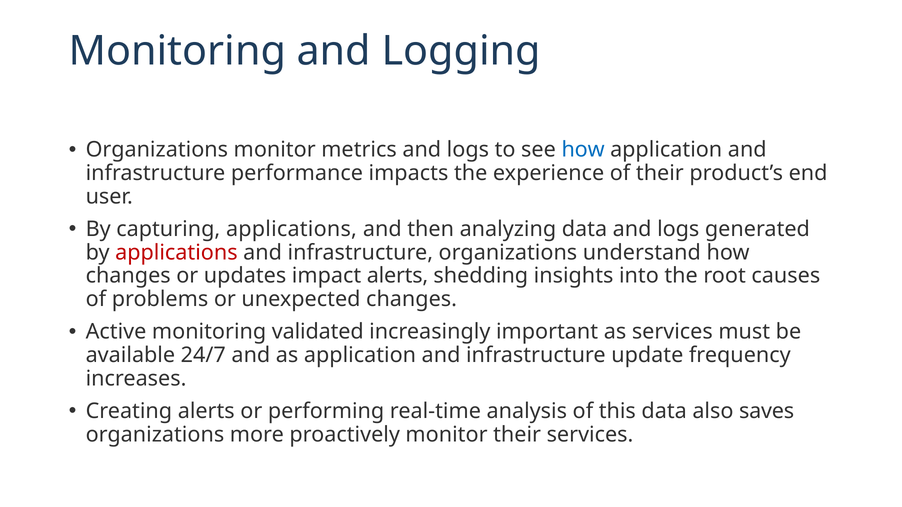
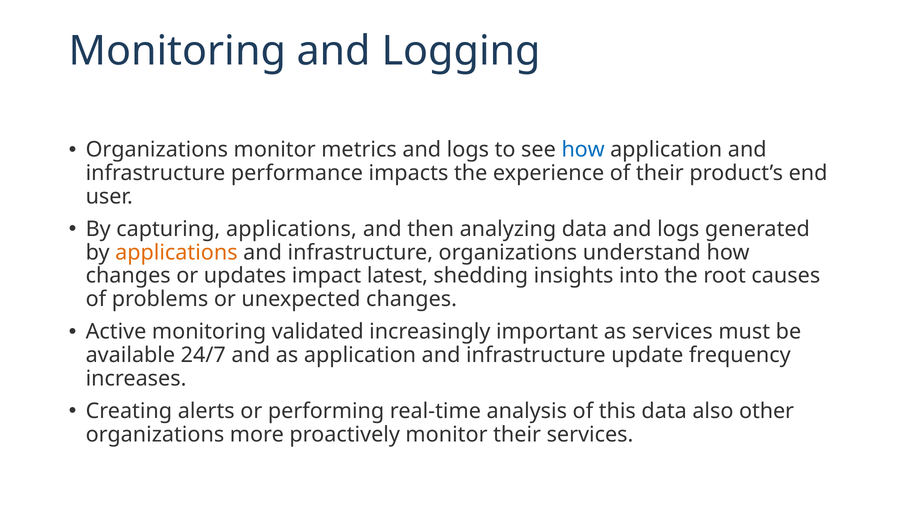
applications colour: red -> orange (176, 253)
impact alerts: alerts -> latest (397, 276)
saves: saves -> other (767, 411)
